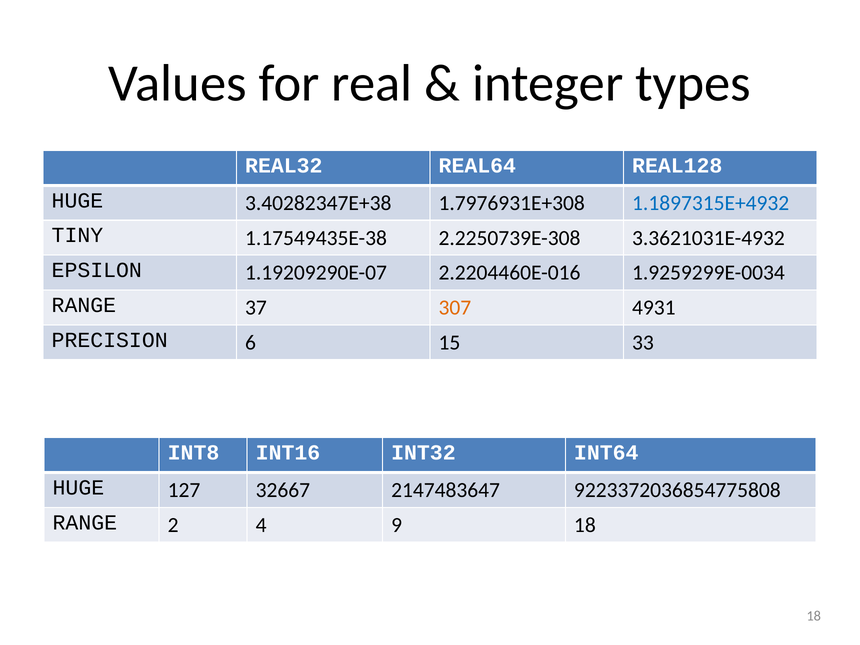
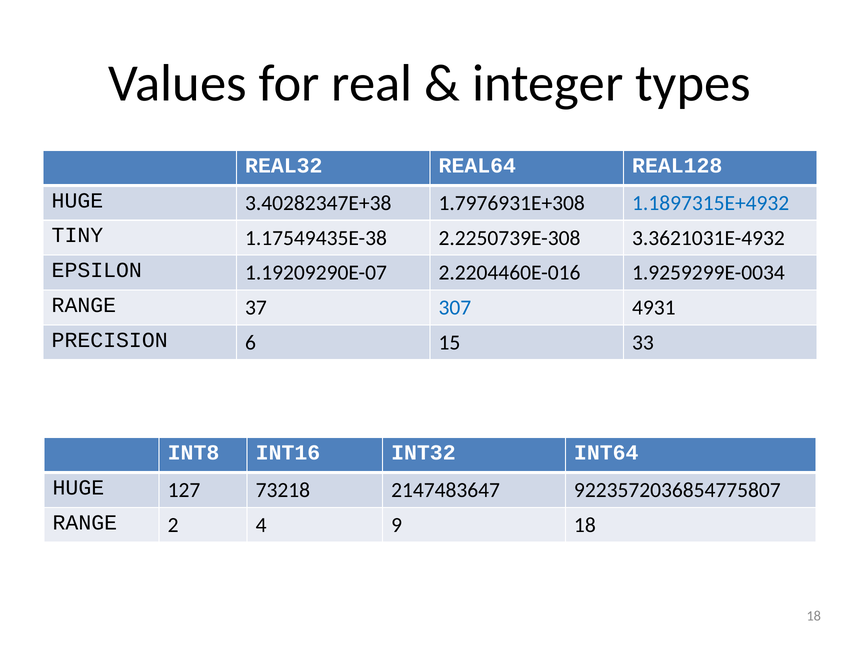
307 colour: orange -> blue (455, 308)
32667: 32667 -> 73218 (283, 490)
9223372036854775808: 9223372036854775808 -> 9223572036854775807 (677, 490)
